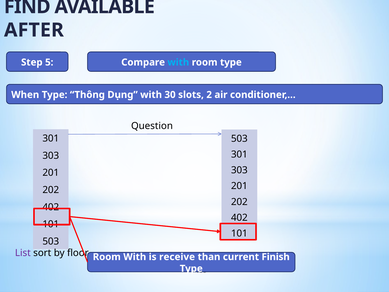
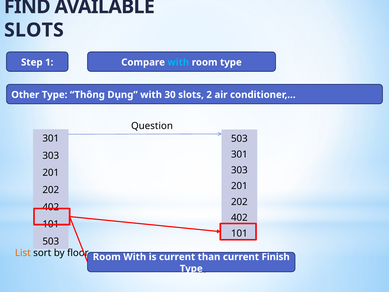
AFTER: AFTER -> SLOTS (34, 30)
5: 5 -> 1 (49, 62)
When: When -> Other (25, 95)
List colour: purple -> orange (23, 253)
is receive: receive -> current (177, 257)
